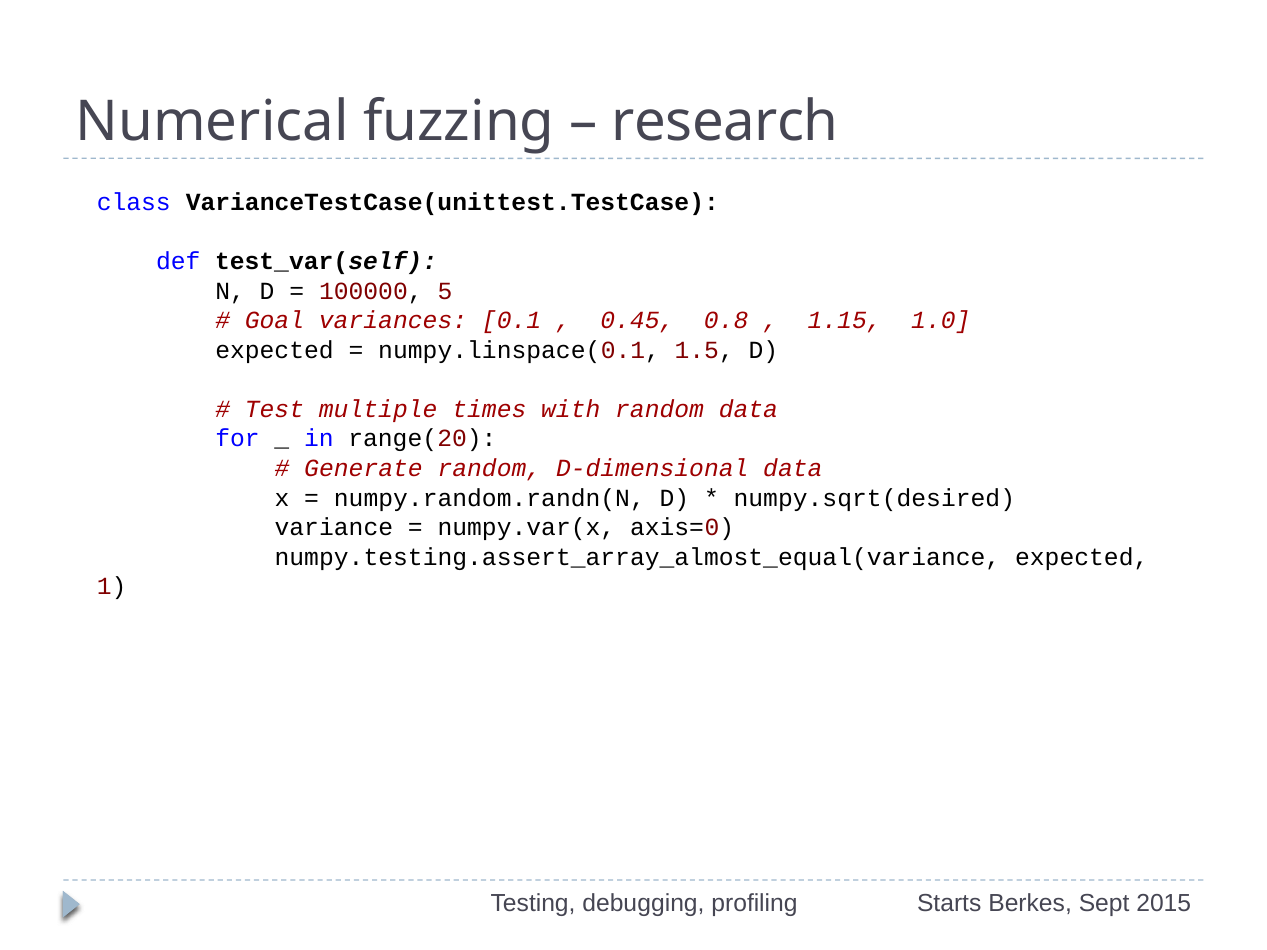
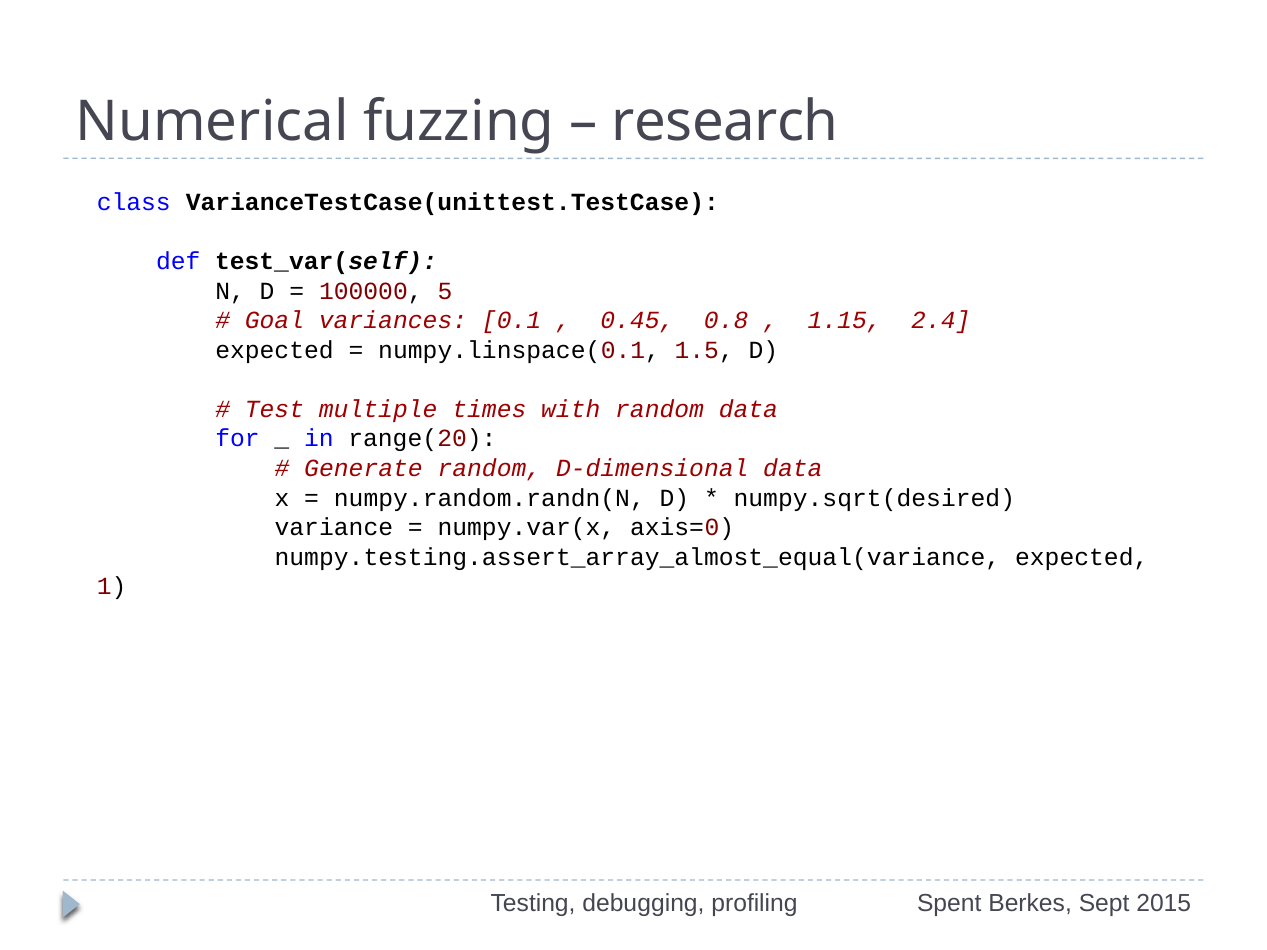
1.0: 1.0 -> 2.4 (941, 321)
Starts: Starts -> Spent (949, 904)
